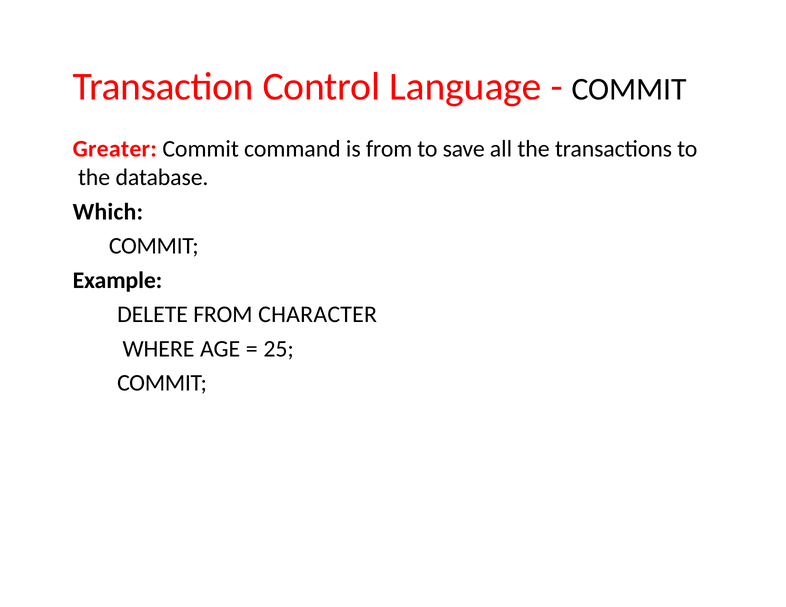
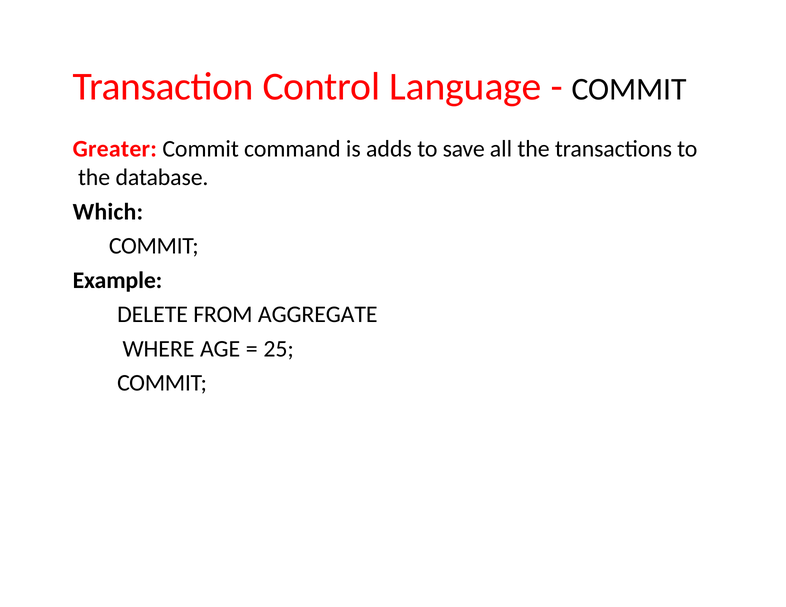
is from: from -> adds (389, 149)
CHARACTER: CHARACTER -> AGGREGATE (318, 315)
